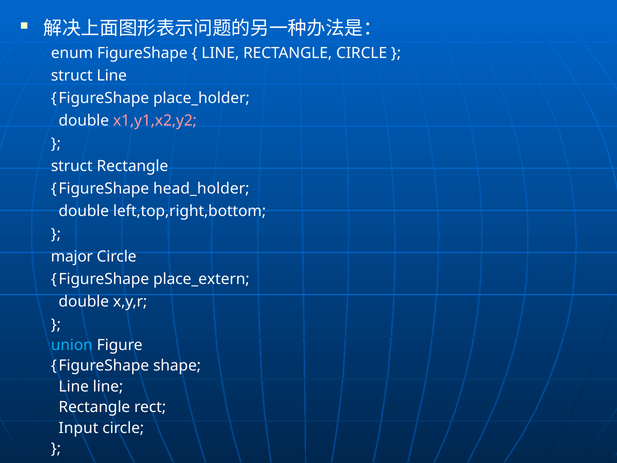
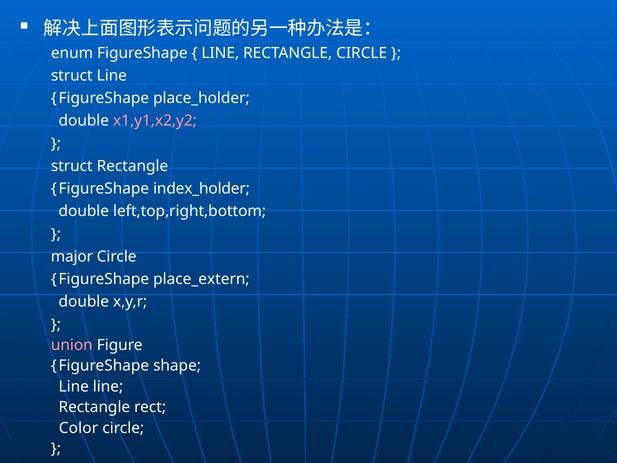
head_holder: head_holder -> index_holder (201, 189)
union colour: light blue -> pink (72, 345)
Input: Input -> Color (78, 428)
